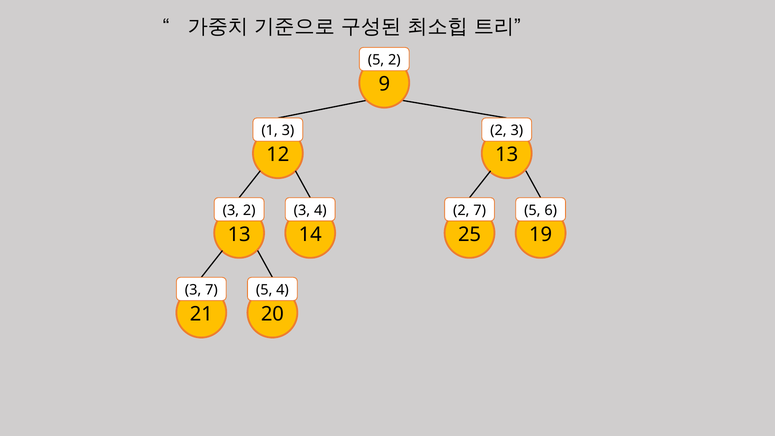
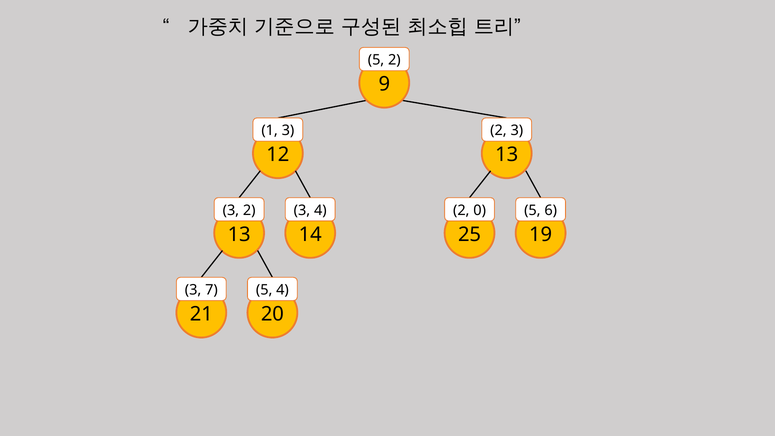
2 7: 7 -> 0 (480, 210)
